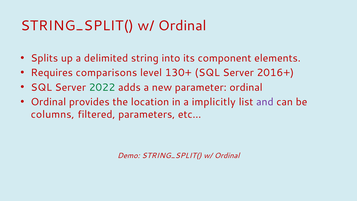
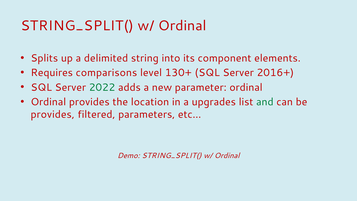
implicitly: implicitly -> upgrades (214, 102)
and colour: purple -> green (265, 102)
columns: columns -> provides (53, 114)
